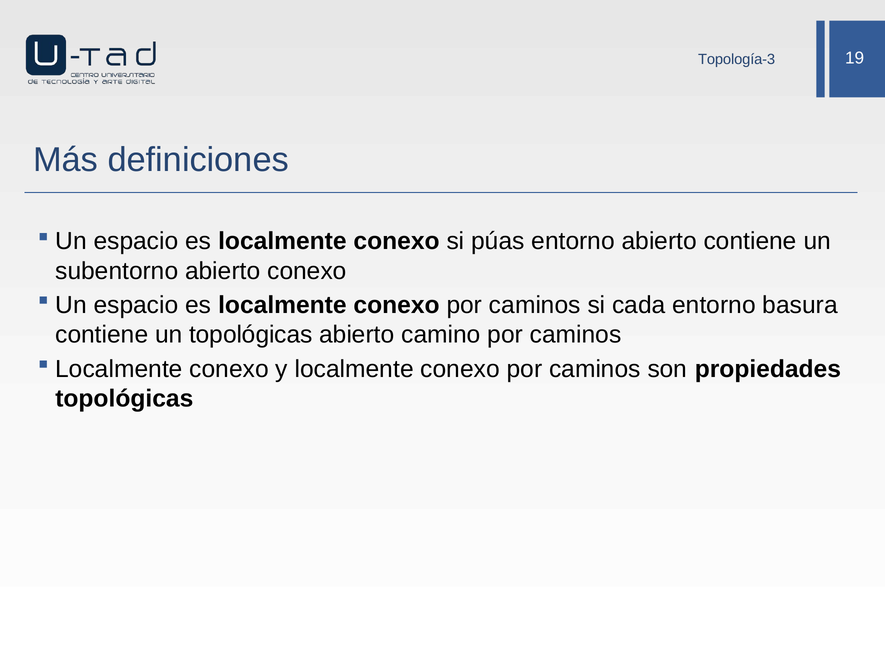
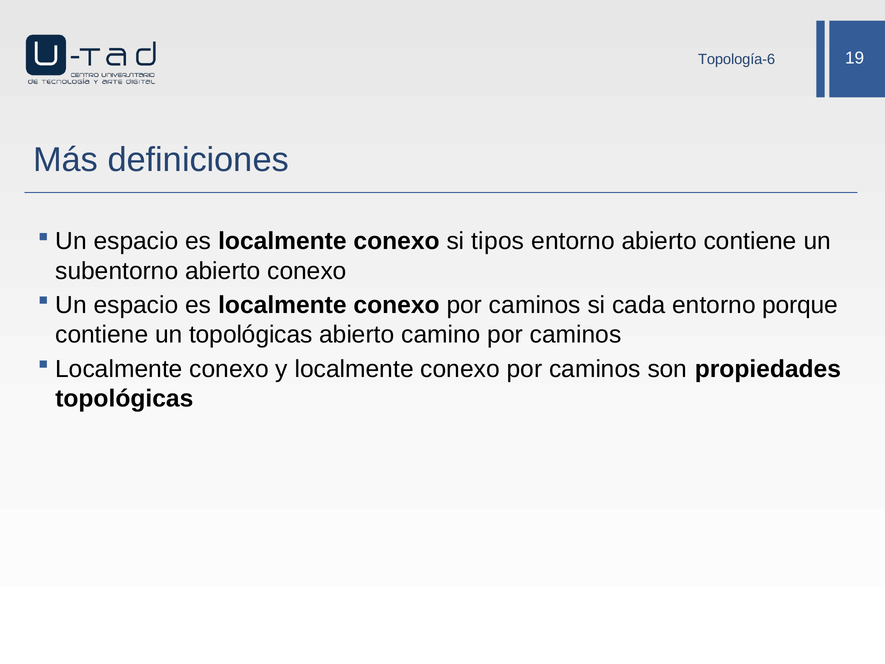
Topología-3: Topología-3 -> Topología-6 (737, 59)
púas: púas -> tipos (498, 241)
basura: basura -> porque (800, 305)
